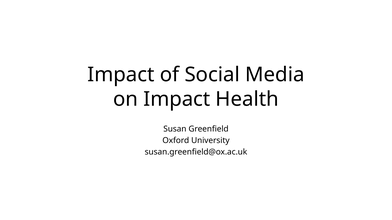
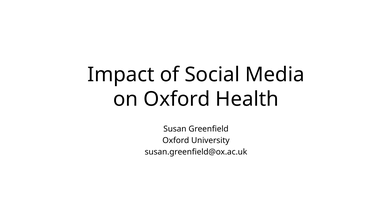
on Impact: Impact -> Oxford (177, 99)
